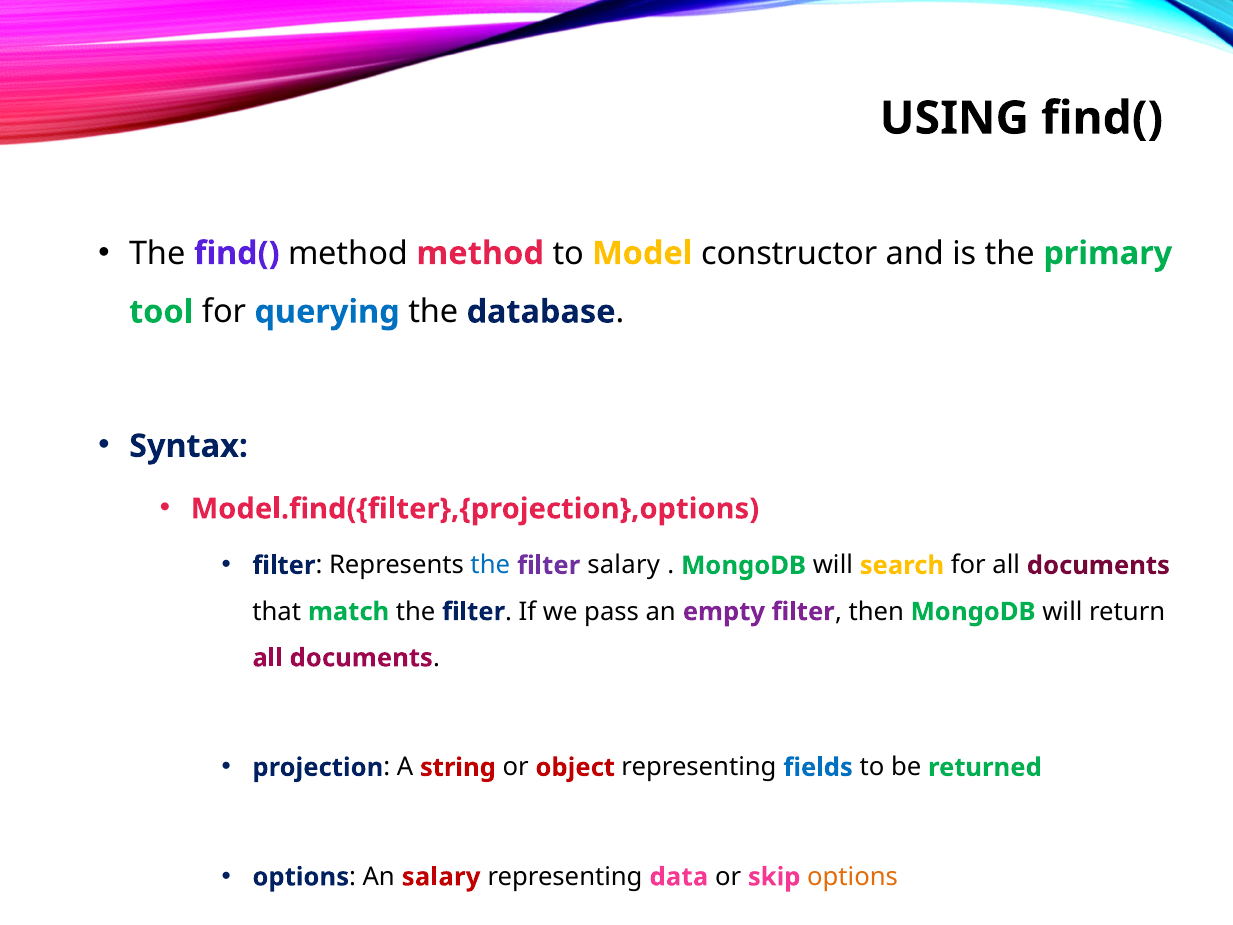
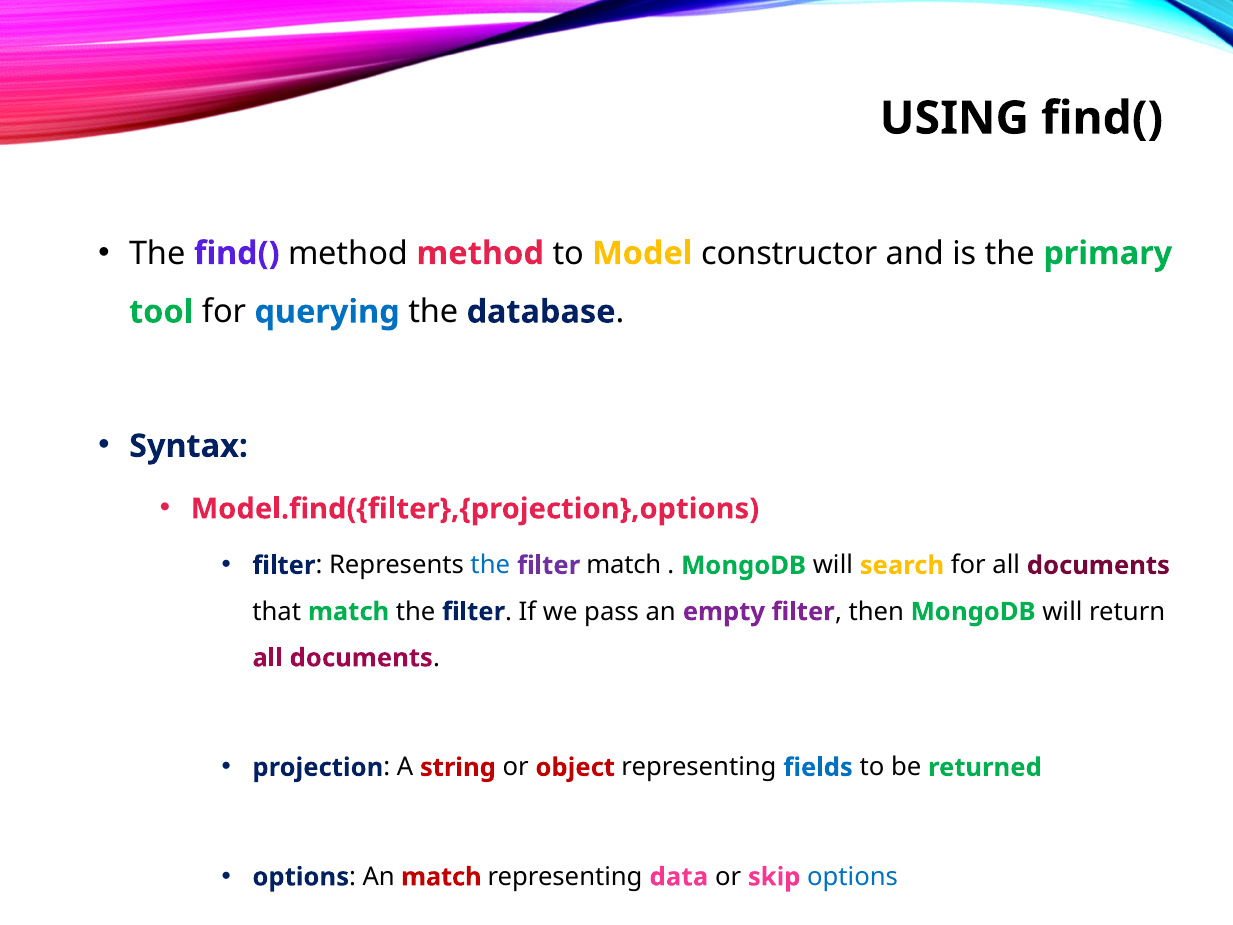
filter salary: salary -> match (624, 565)
An salary: salary -> match (441, 877)
options colour: orange -> blue (853, 877)
